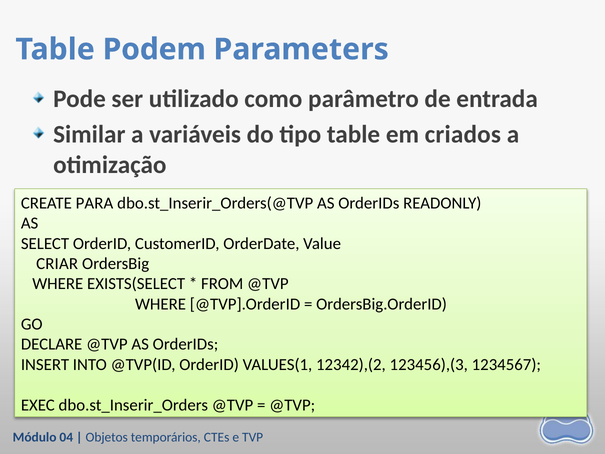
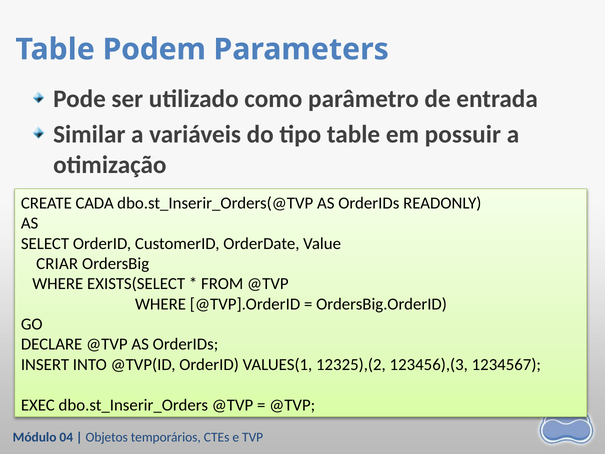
criados: criados -> possuir (463, 134)
PARA: PARA -> CADA (95, 203)
12342),(2: 12342),(2 -> 12325),(2 (351, 364)
